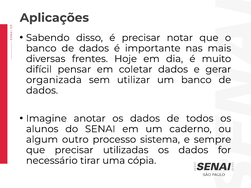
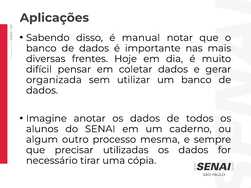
é precisar: precisar -> manual (141, 38)
sistema: sistema -> mesma (160, 140)
